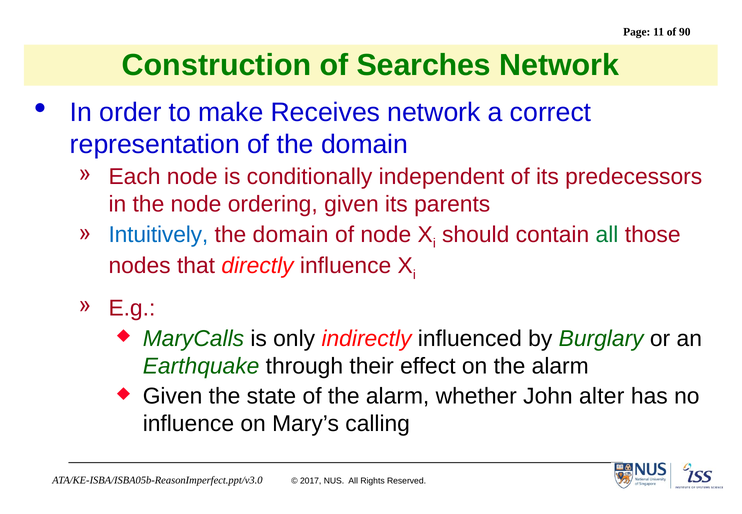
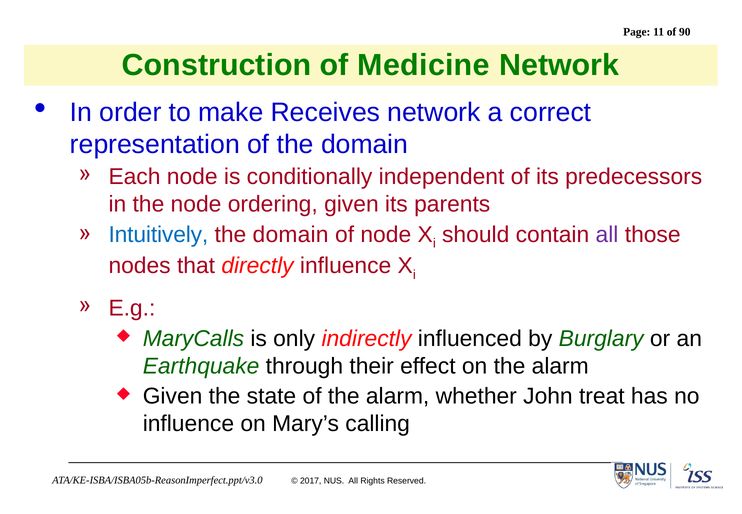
Searches: Searches -> Medicine (424, 65)
all colour: green -> purple (607, 234)
alter: alter -> treat (602, 396)
